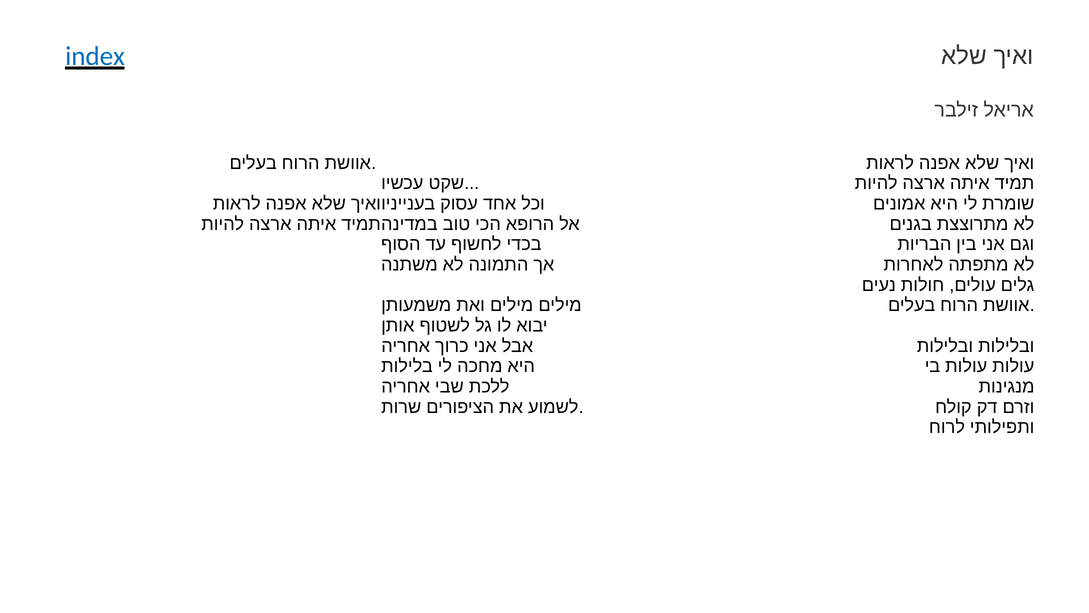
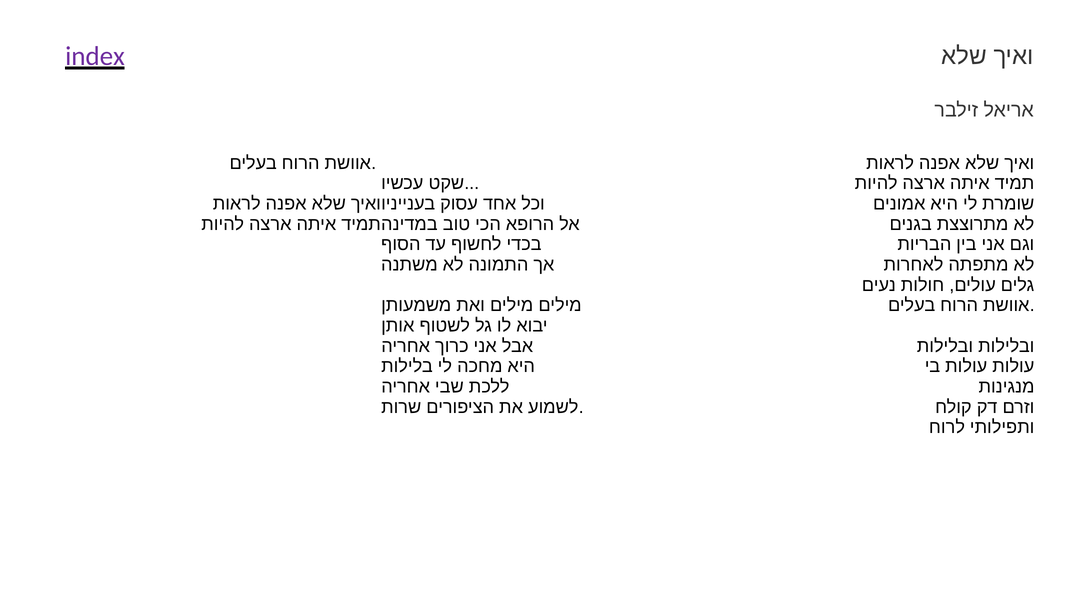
index colour: blue -> purple (95, 56)
